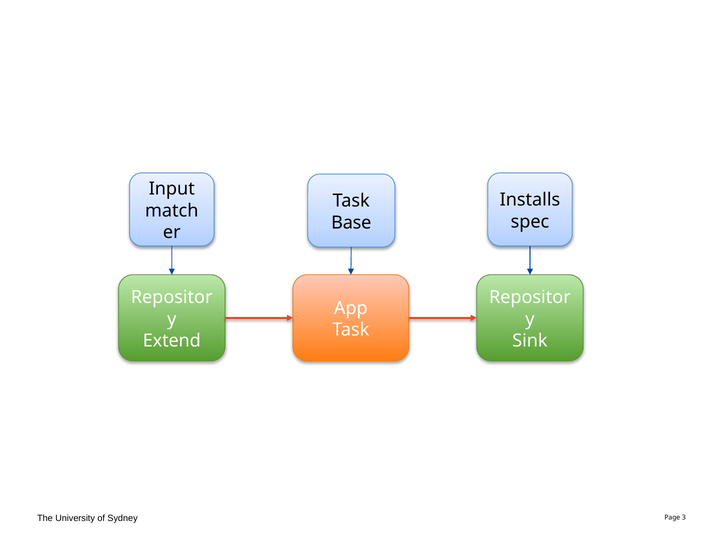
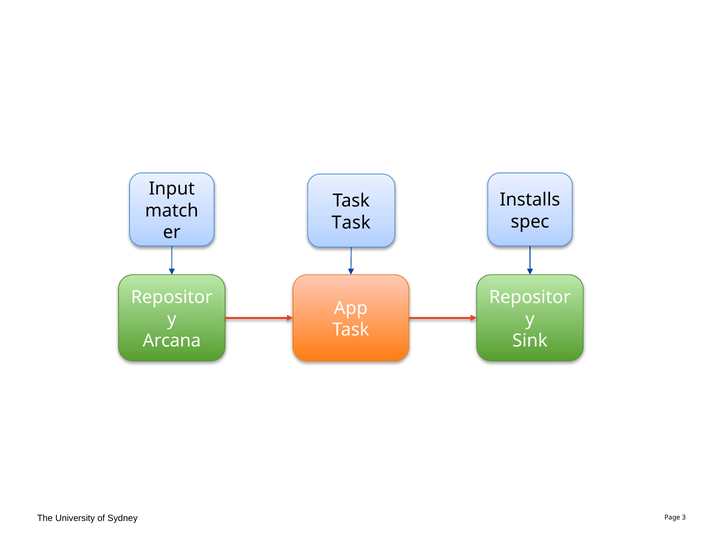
Base: Base -> Task (351, 222)
Extend: Extend -> Arcana (172, 340)
